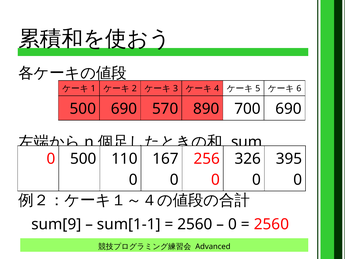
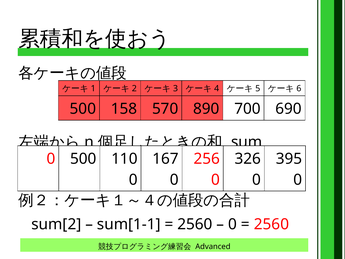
500 690: 690 -> 158 (124, 109)
sum[9: sum[9 -> sum[2 (56, 224)
